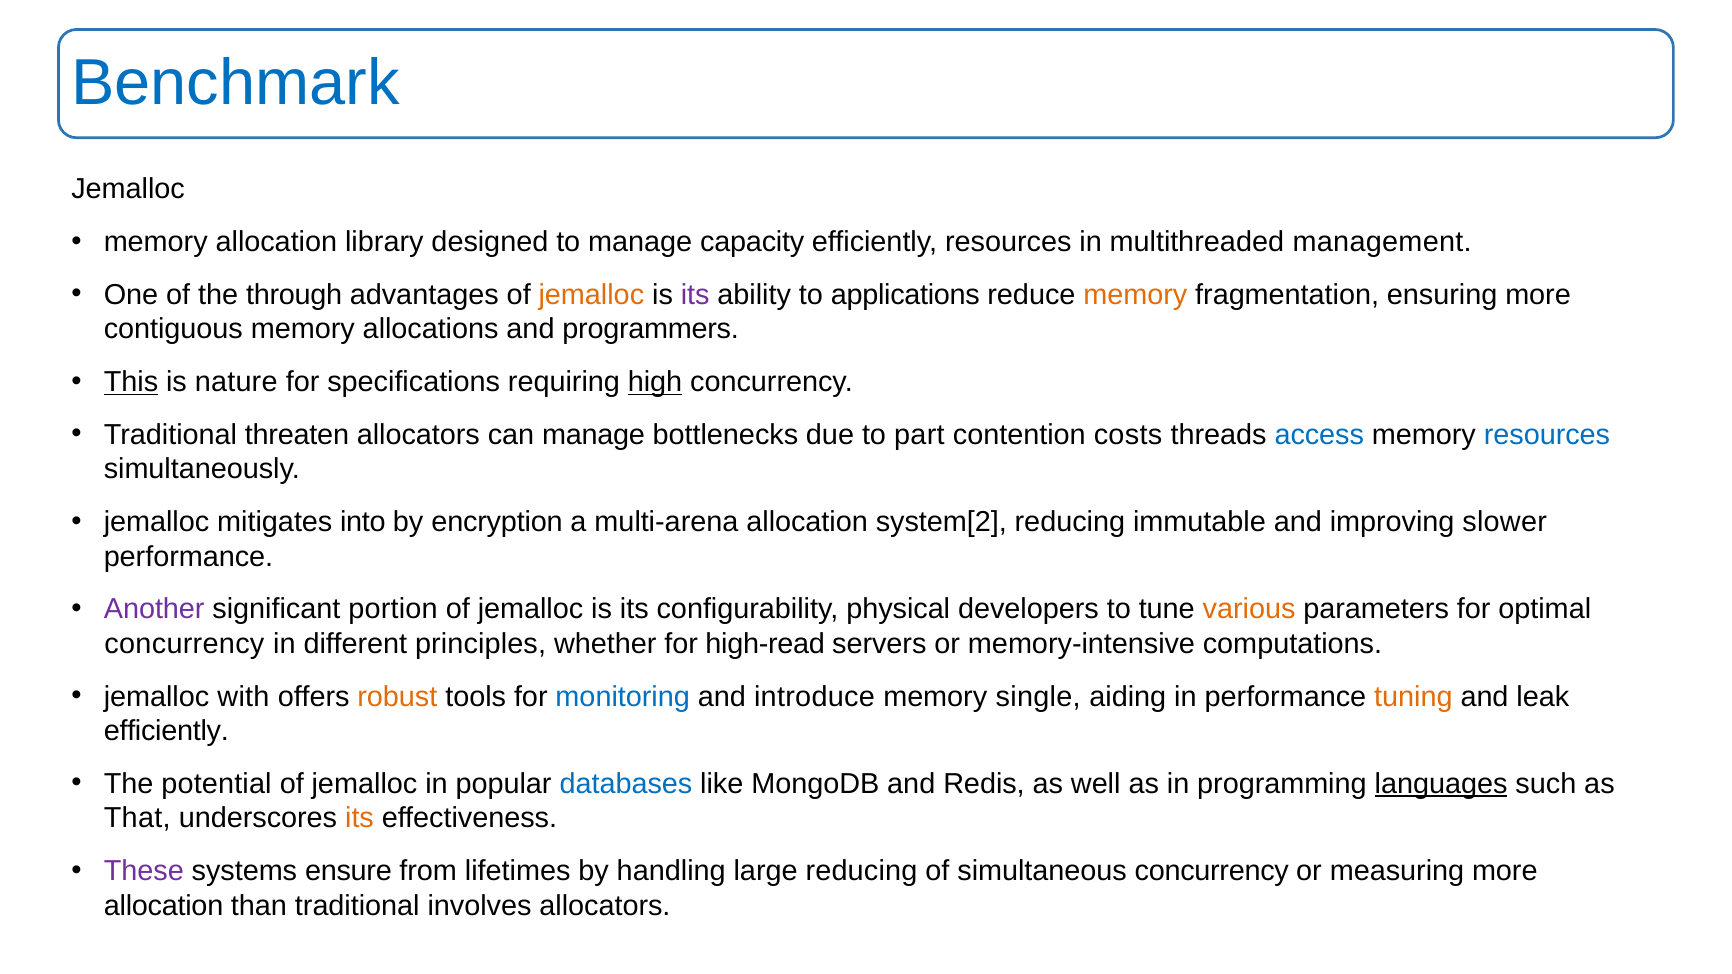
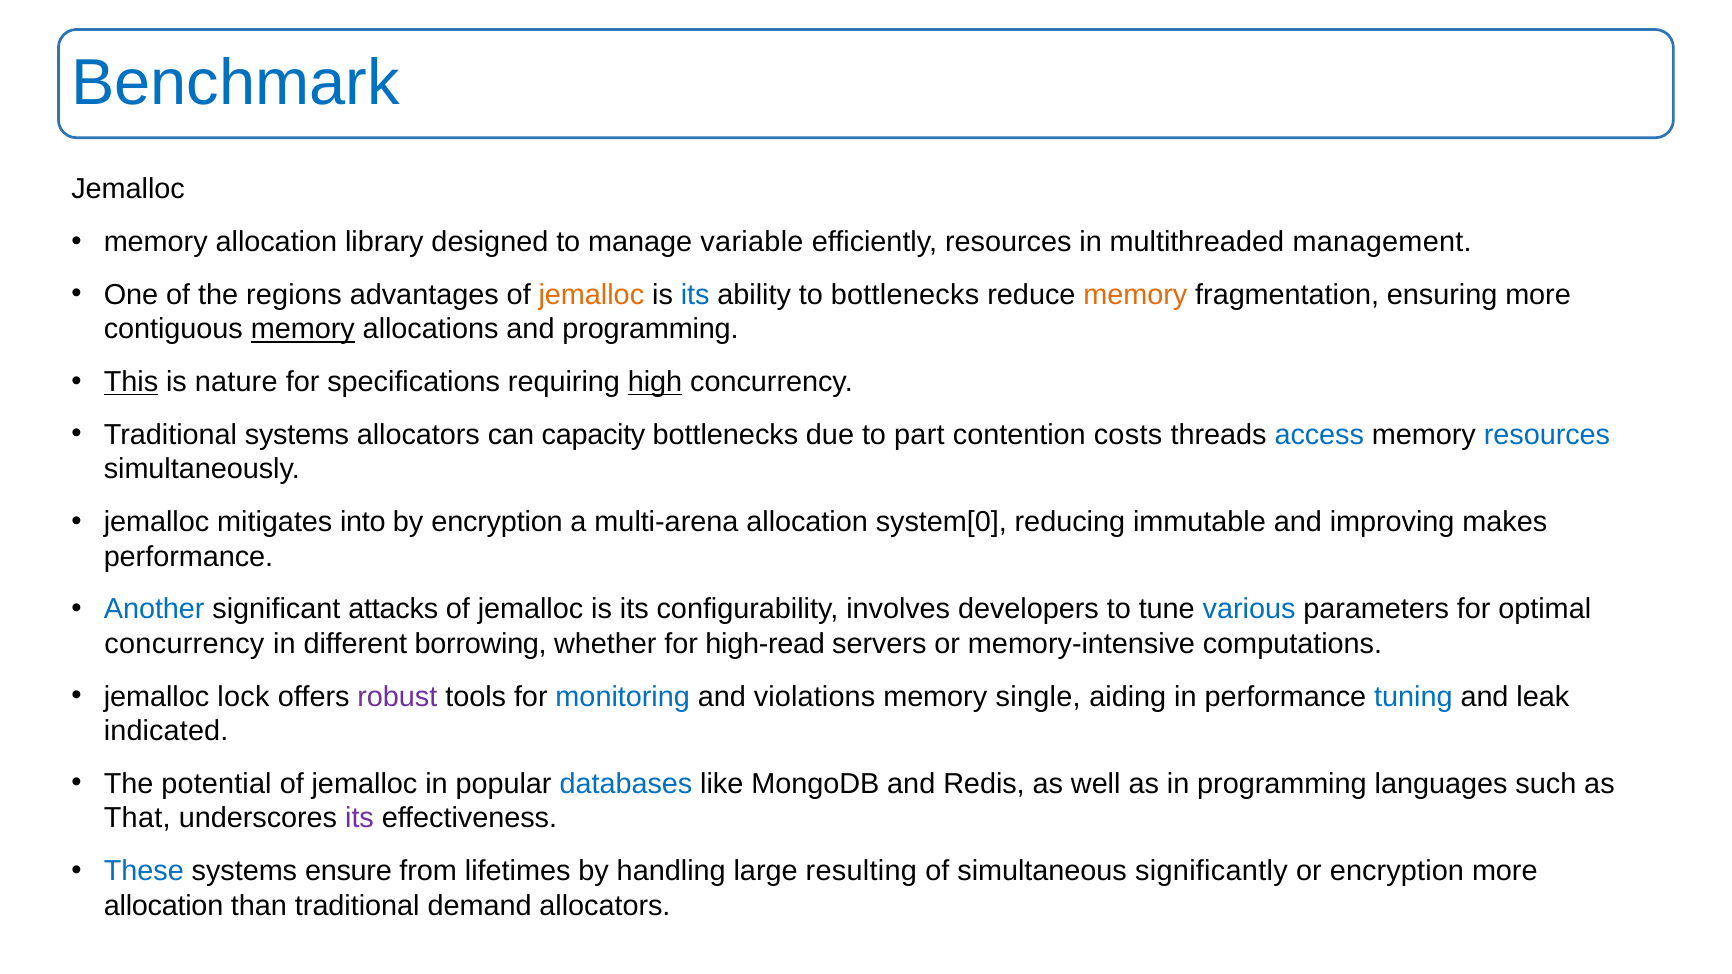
capacity: capacity -> variable (752, 242)
through: through -> regions (294, 295)
its colour: purple -> blue (695, 295)
to applications: applications -> bottlenecks (905, 295)
memory underline: none -> present (303, 329)
and programmers: programmers -> programming (651, 329)
Traditional threaten: threaten -> systems (297, 435)
can manage: manage -> capacity (594, 435)
system[2: system[2 -> system[0 (941, 522)
slower: slower -> makes (1505, 522)
Another colour: purple -> blue (154, 609)
portion: portion -> attacks (393, 609)
physical: physical -> involves (898, 609)
various colour: orange -> blue (1249, 609)
principles: principles -> borrowing (481, 644)
with: with -> lock (243, 697)
robust colour: orange -> purple (397, 697)
introduce: introduce -> violations (815, 697)
tuning colour: orange -> blue (1413, 697)
efficiently: efficiently -> indicated (166, 731)
languages underline: present -> none (1441, 784)
its colour: orange -> purple (360, 819)
These colour: purple -> blue (144, 871)
large reducing: reducing -> resulting (861, 871)
simultaneous concurrency: concurrency -> significantly (1211, 871)
or measuring: measuring -> encryption (1397, 871)
involves: involves -> demand (480, 906)
